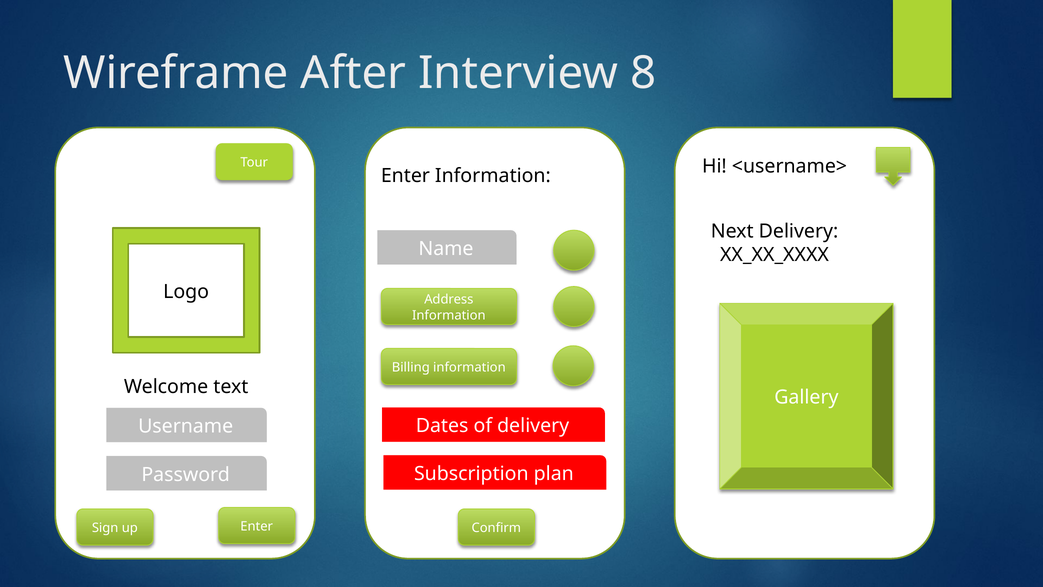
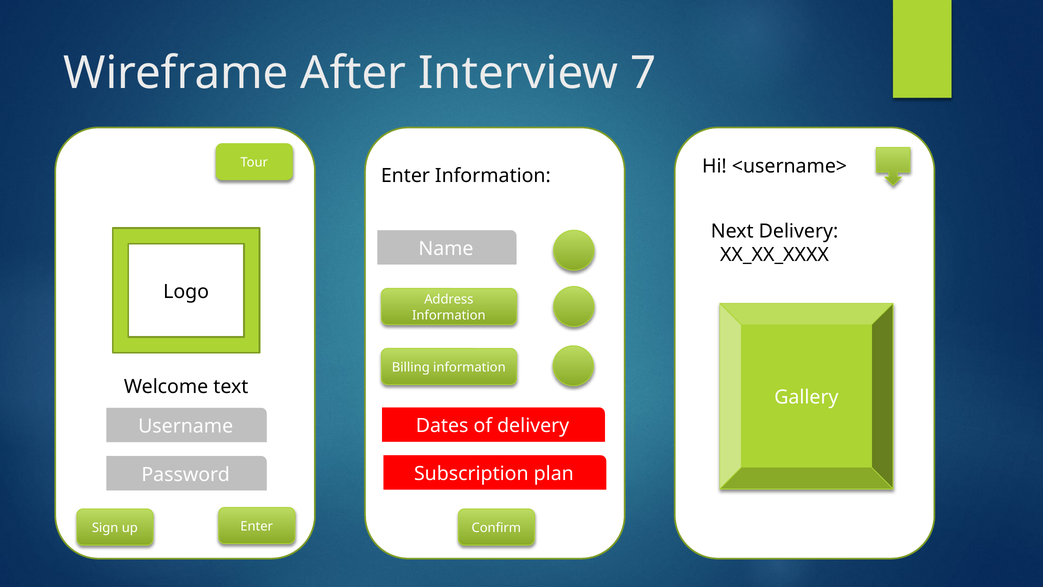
8: 8 -> 7 (643, 73)
